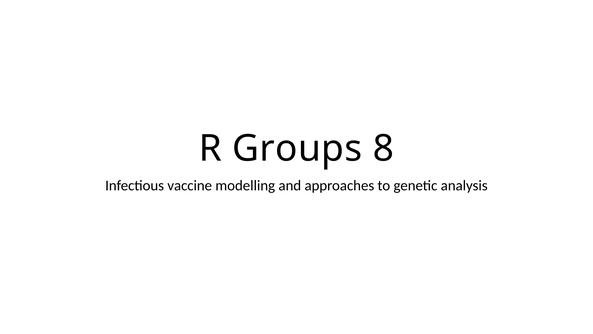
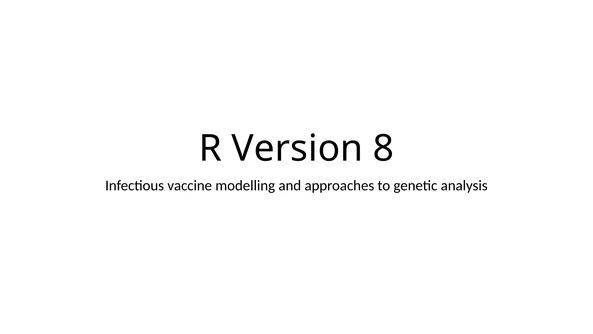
Groups: Groups -> Version (297, 148)
